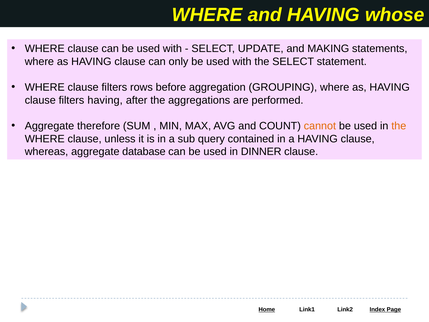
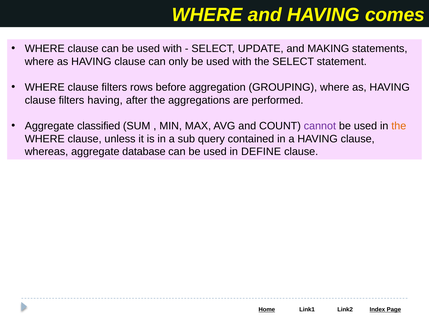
whose: whose -> comes (395, 15)
therefore: therefore -> classified (99, 126)
cannot colour: orange -> purple (320, 126)
DINNER: DINNER -> DEFINE (261, 152)
